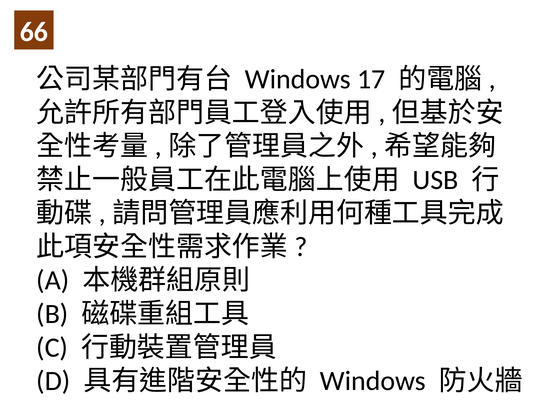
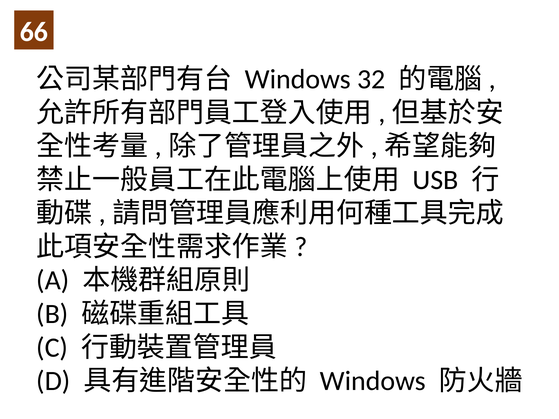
17: 17 -> 32 (371, 79)
